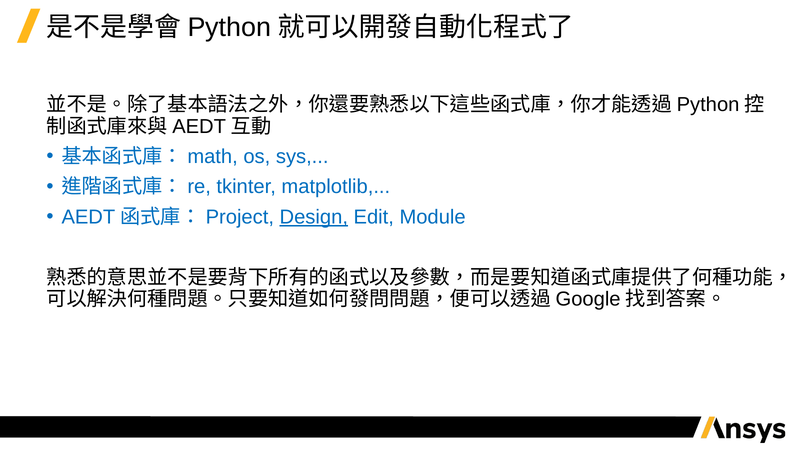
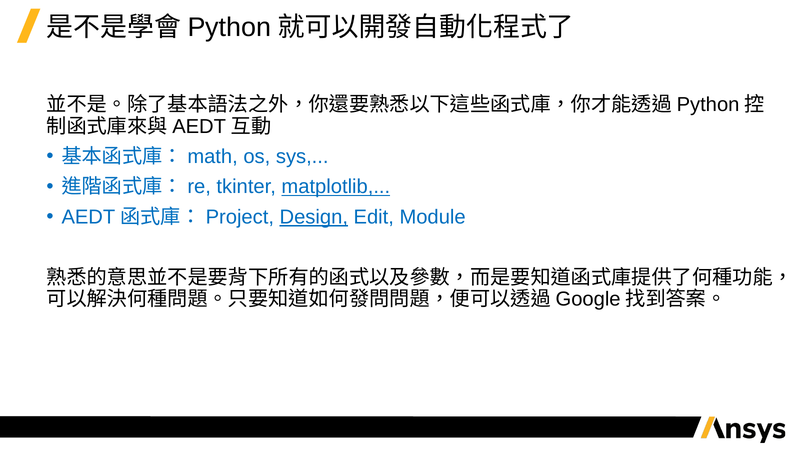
matplotlib underline: none -> present (336, 187)
